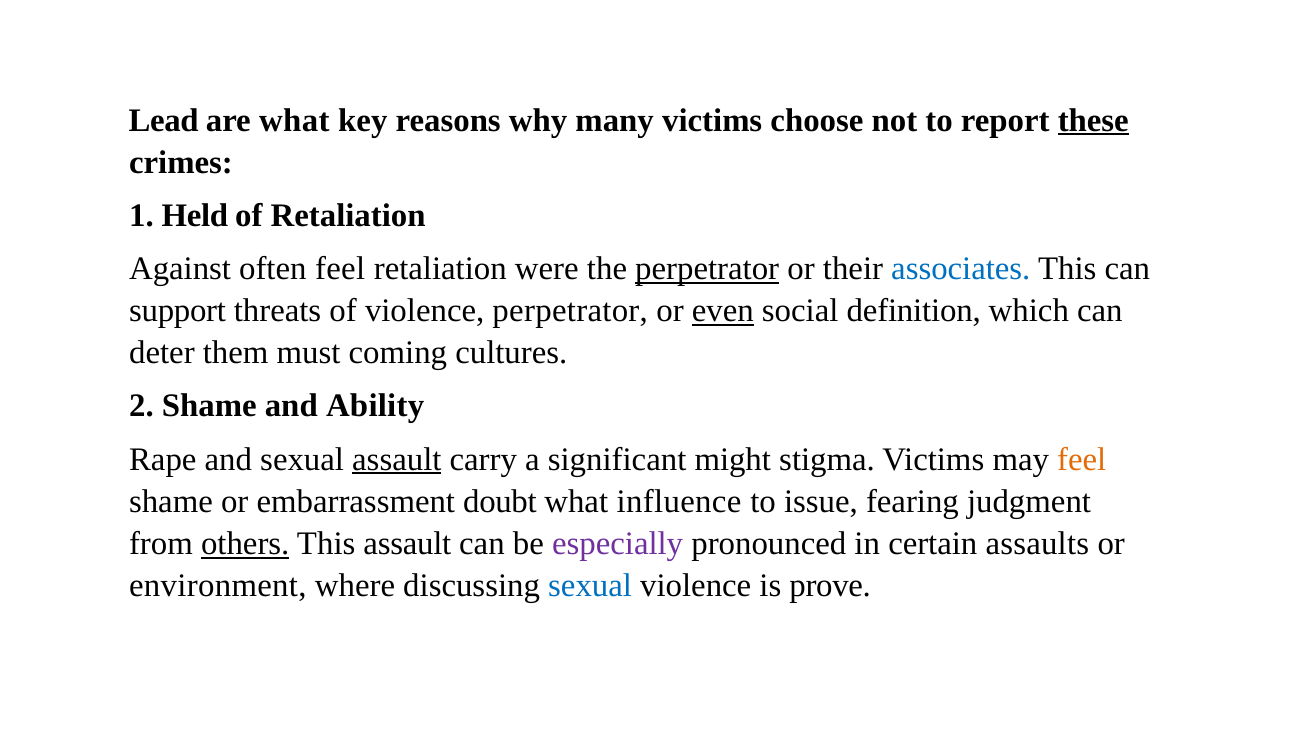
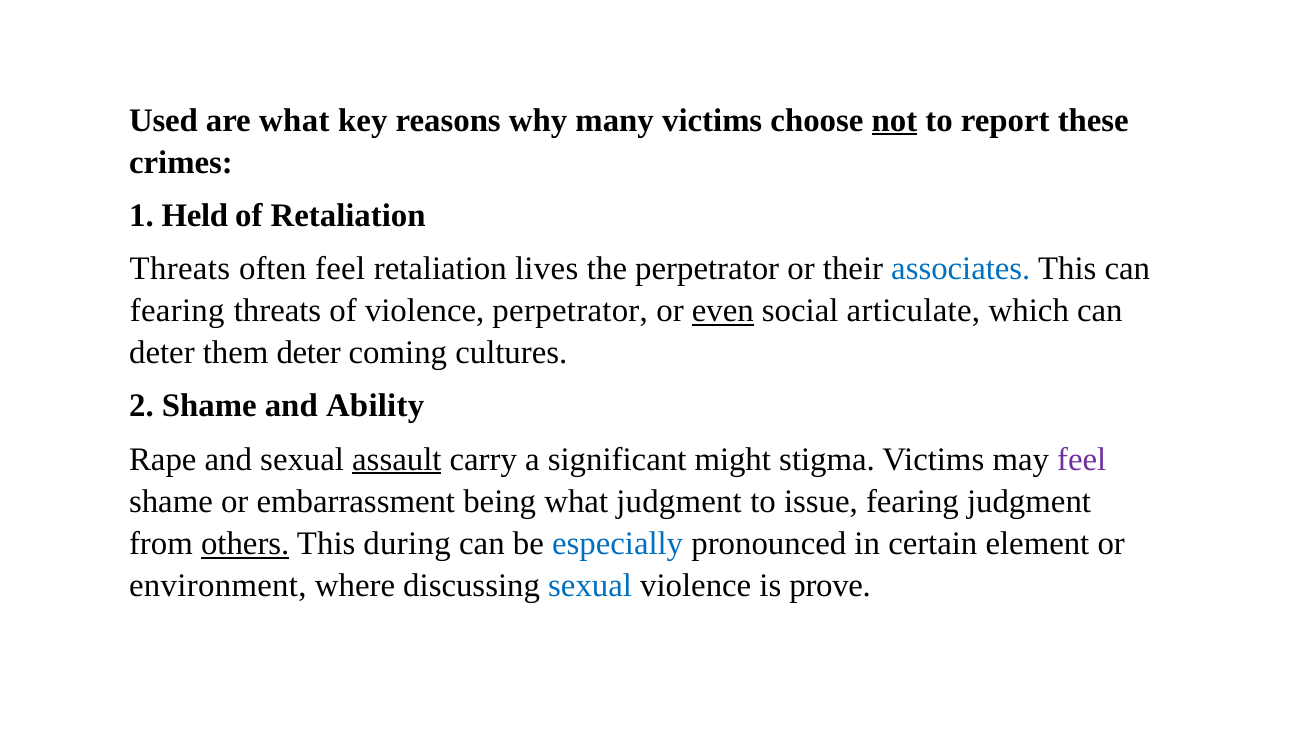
Lead: Lead -> Used (164, 120)
not underline: none -> present (894, 120)
these underline: present -> none (1093, 120)
Against: Against -> Threats (180, 268)
were: were -> lives (547, 268)
perpetrator underline: present -> none (707, 268)
support: support -> fearing (177, 311)
definition: definition -> articulate (913, 311)
them must: must -> deter (309, 353)
feel colour: orange -> purple (1082, 459)
doubt: doubt -> being (500, 501)
what influence: influence -> judgment (679, 501)
This assault: assault -> during (407, 543)
especially colour: purple -> blue (618, 543)
assaults: assaults -> element (1037, 543)
